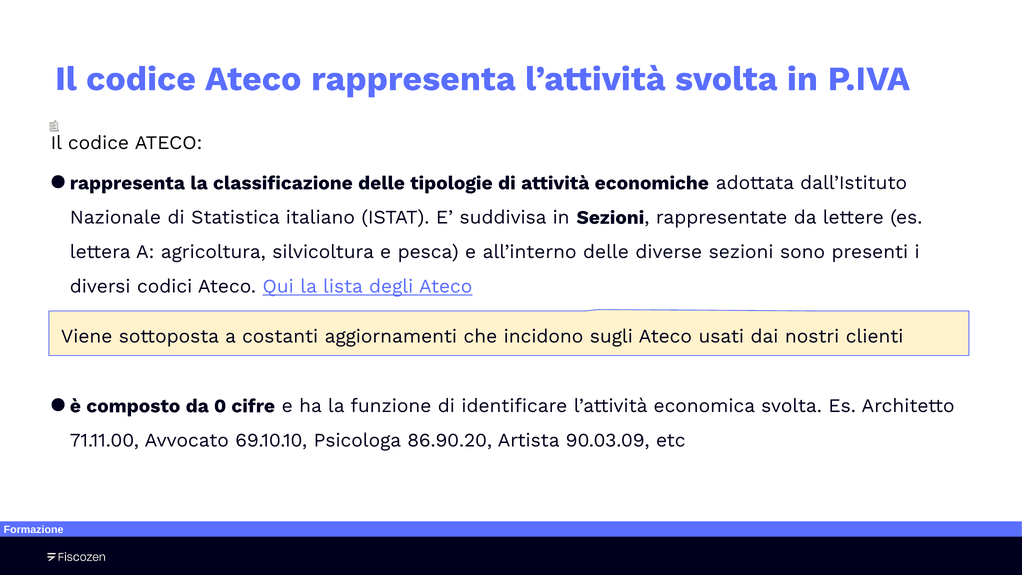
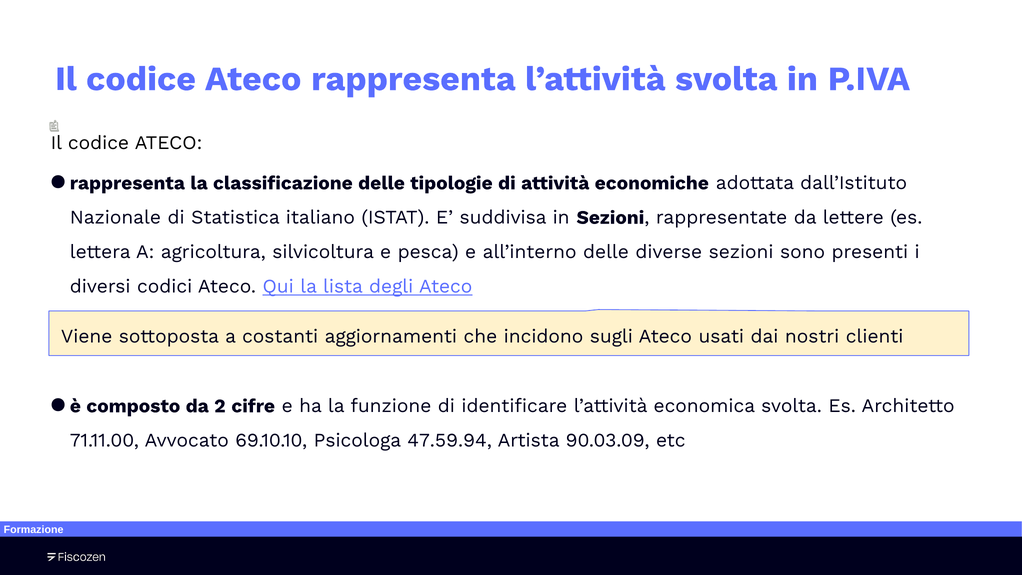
0: 0 -> 2 (220, 406)
86.90.20: 86.90.20 -> 47.59.94 (450, 440)
